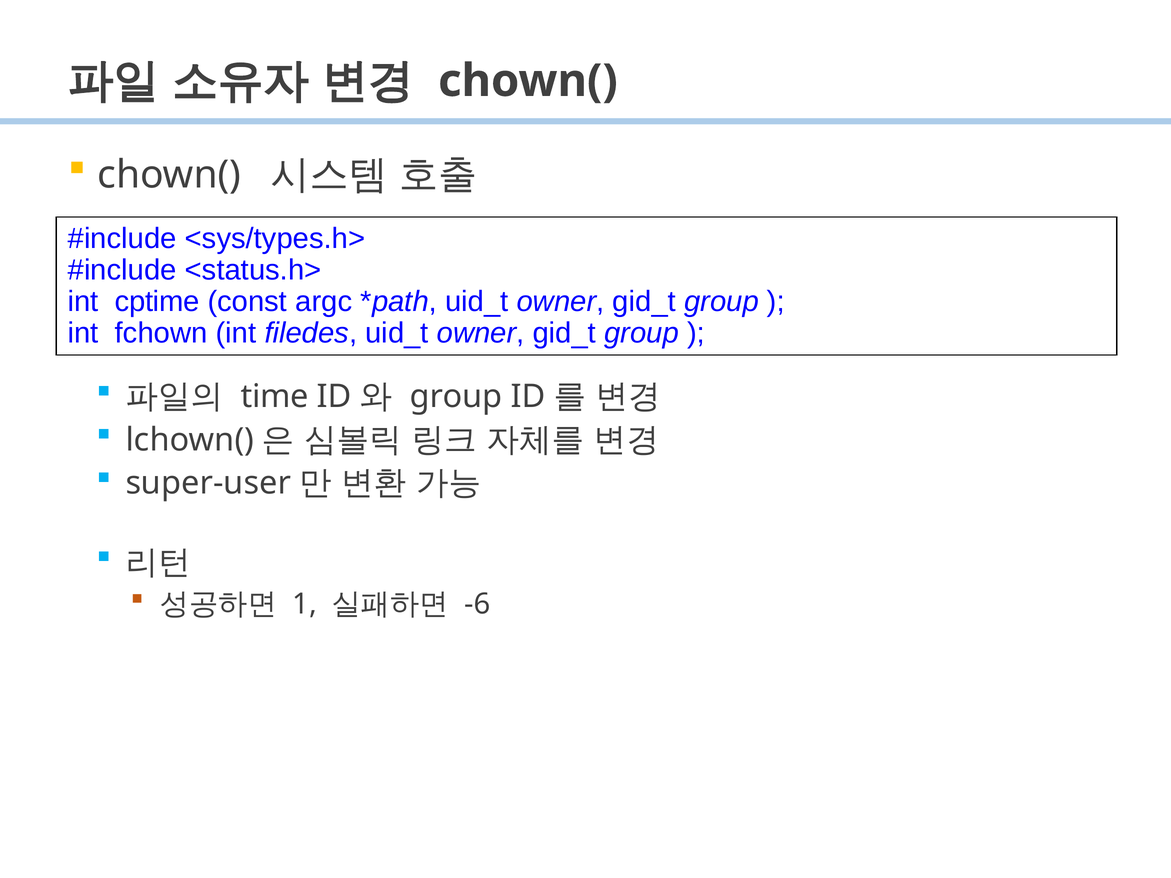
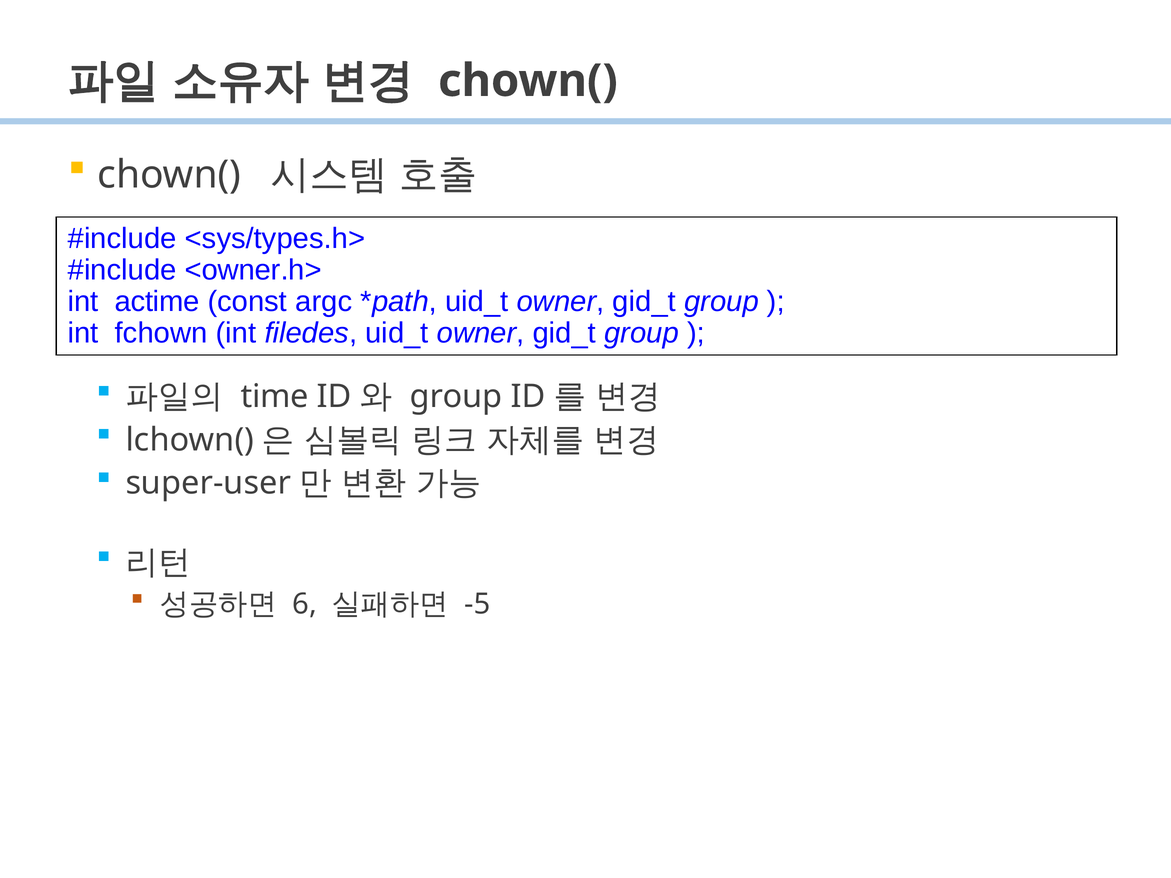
<status.h>: <status.h> -> <owner.h> (253, 270)
cptime: cptime -> actime (157, 302)
1: 1 -> 6 (305, 604)
-6: -6 -> -5 (477, 604)
